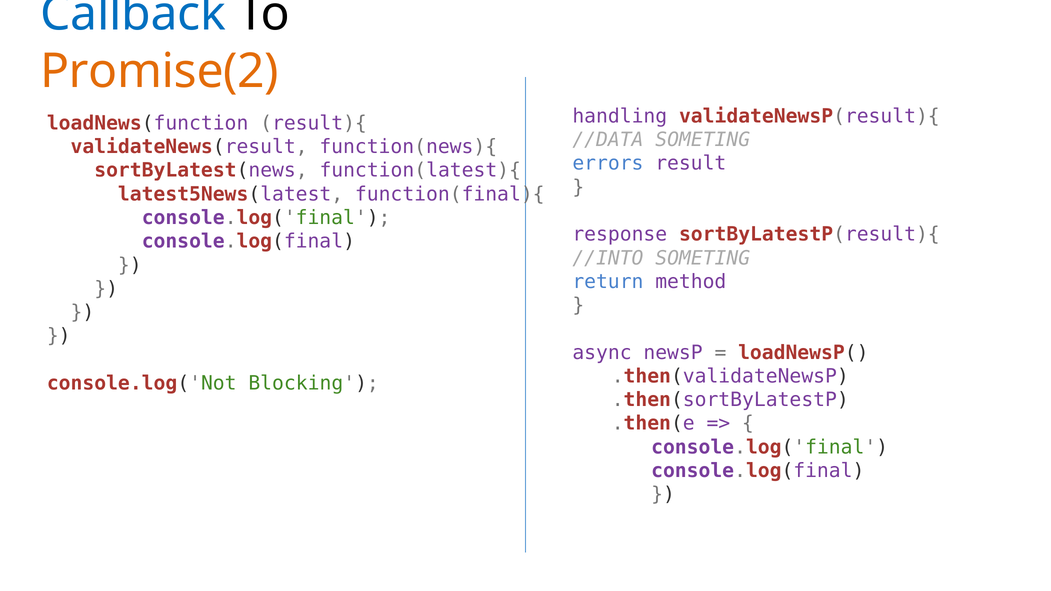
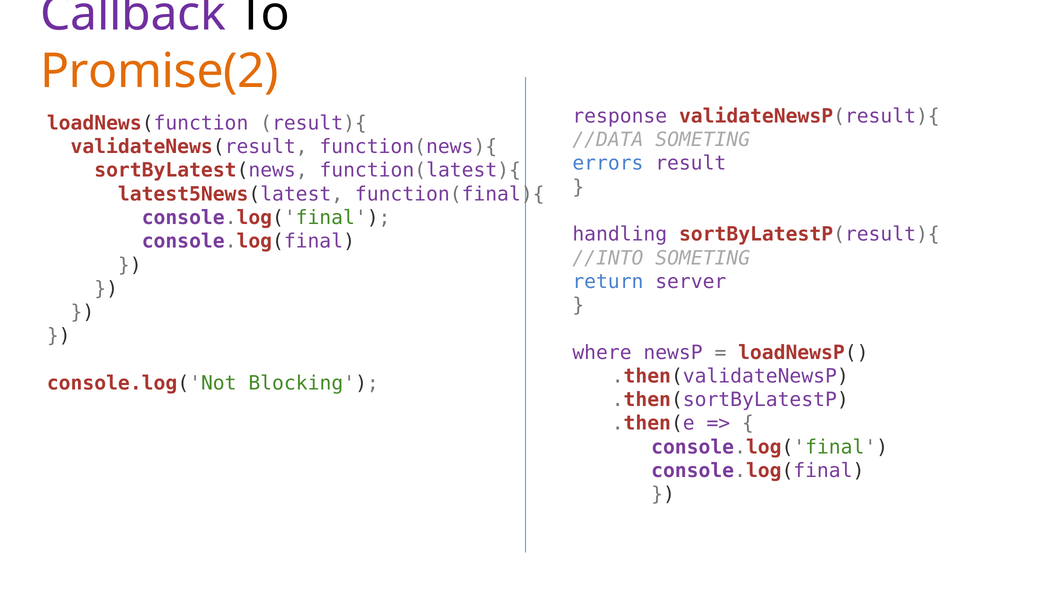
Callback colour: blue -> purple (133, 14)
handling: handling -> response (620, 116)
response: response -> handling (620, 234)
method: method -> server (691, 282)
async: async -> where (602, 353)
